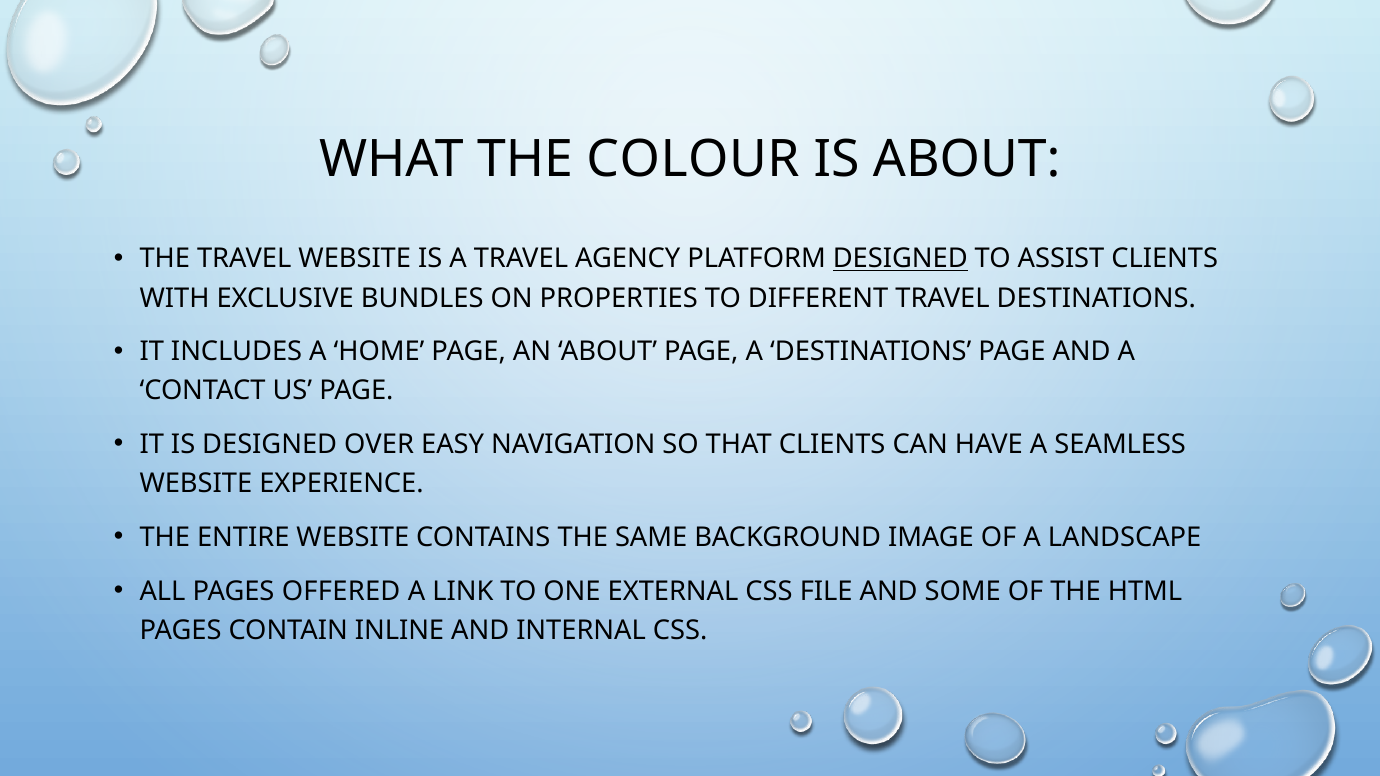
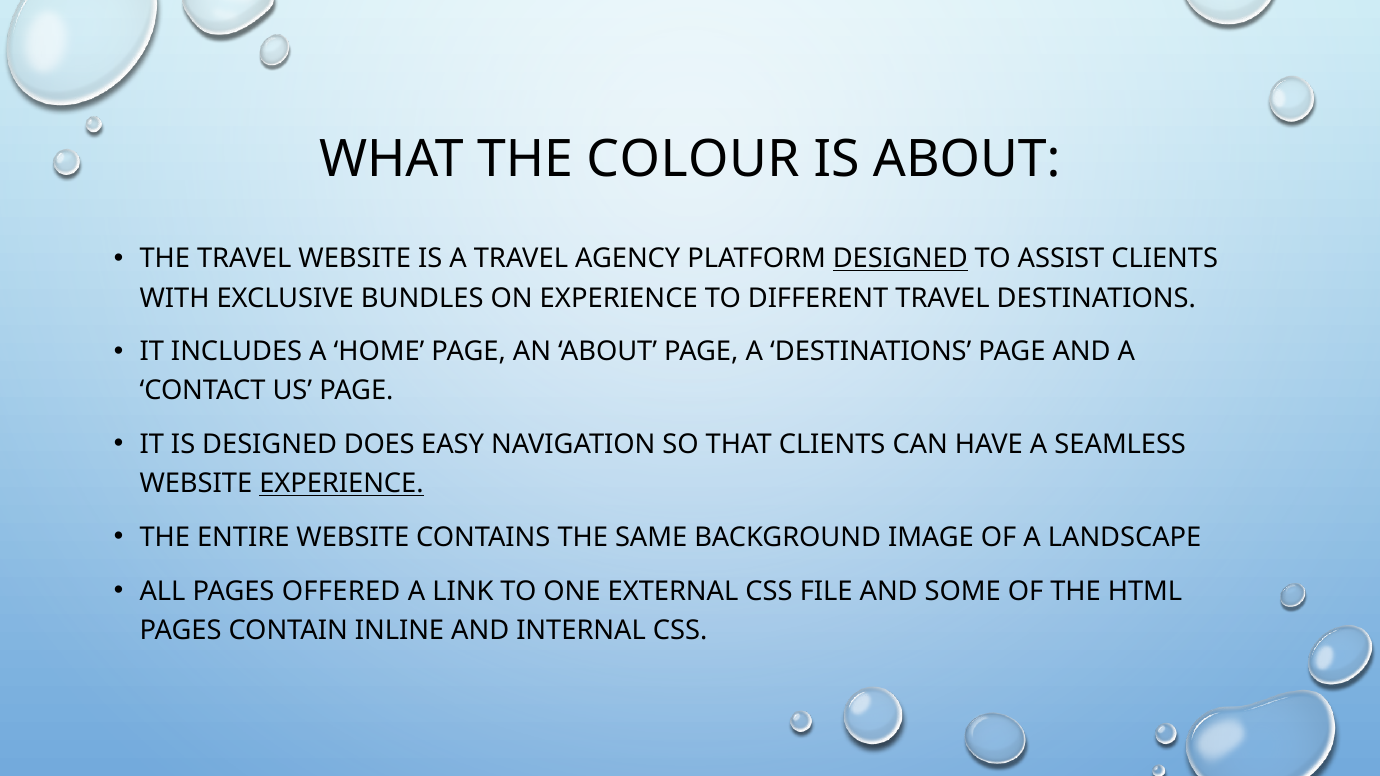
ON PROPERTIES: PROPERTIES -> EXPERIENCE (619, 298)
OVER: OVER -> DOES (379, 445)
EXPERIENCE underline: none -> present (341, 484)
